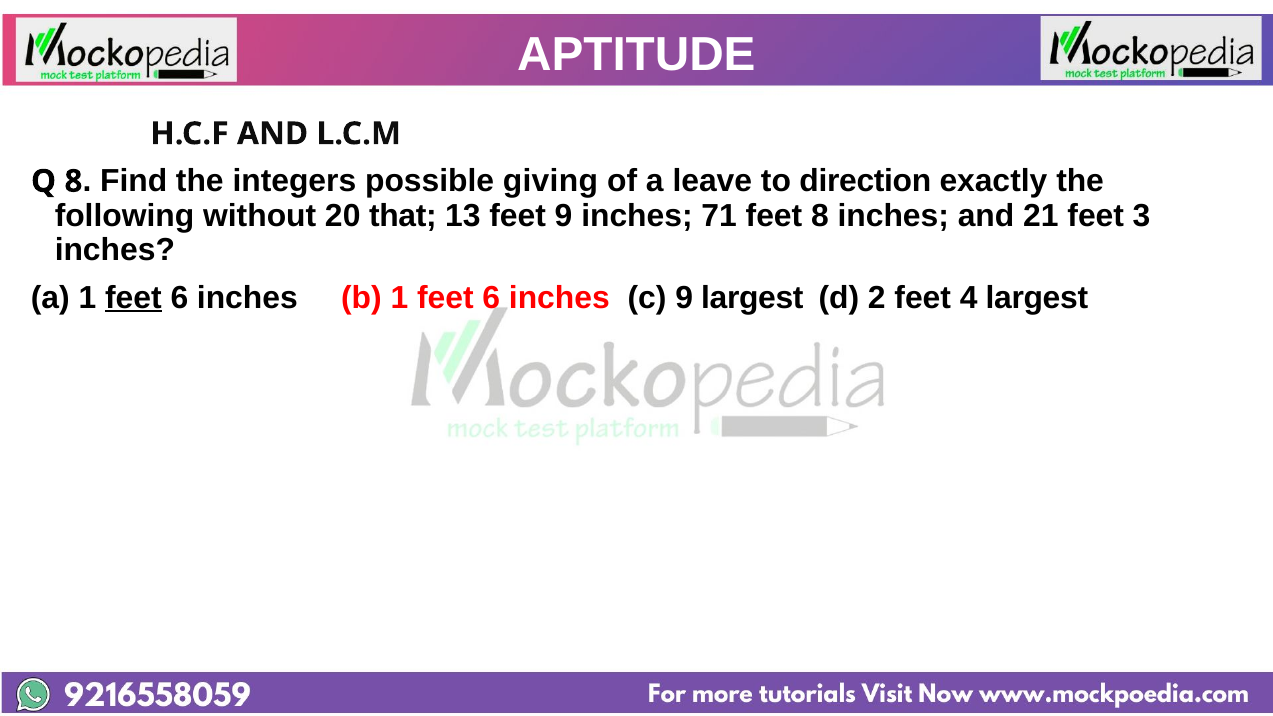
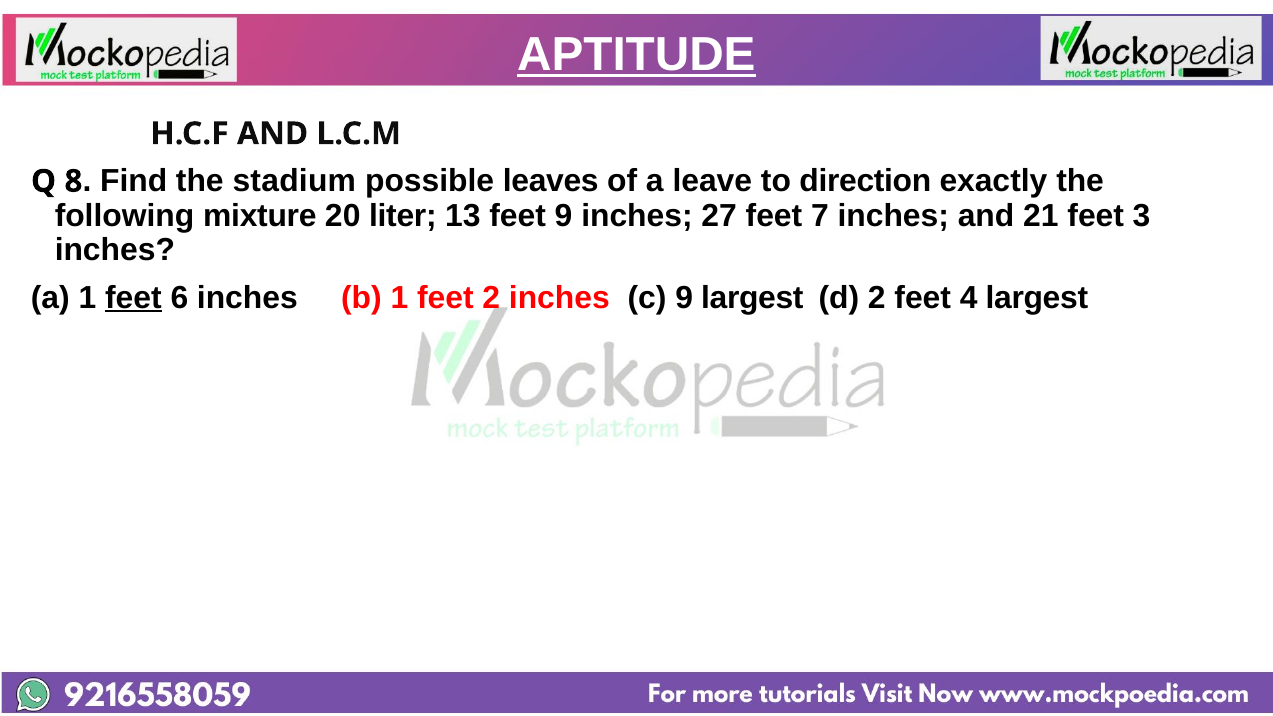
APTITUDE underline: none -> present (636, 55)
integers: integers -> stadium (294, 181)
giving: giving -> leaves (551, 181)
without: without -> mixture (260, 216)
that: that -> liter (403, 216)
71: 71 -> 27 (719, 216)
feet 8: 8 -> 7 (820, 216)
b 1 feet 6: 6 -> 2 (491, 298)
